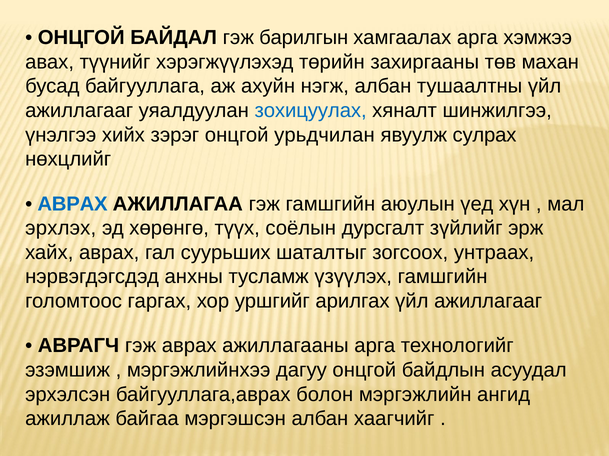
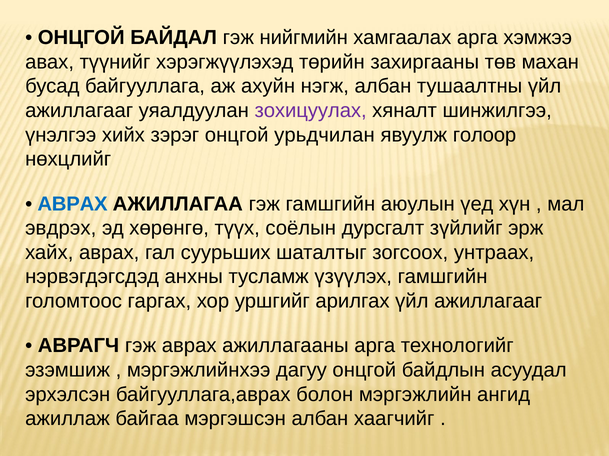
барилгын: барилгын -> нийгмийн (304, 38)
зохицуулах colour: blue -> purple (311, 111)
сулрах: сулрах -> голоор (485, 135)
эрхлэх: эрхлэх -> эвдрэх (61, 229)
